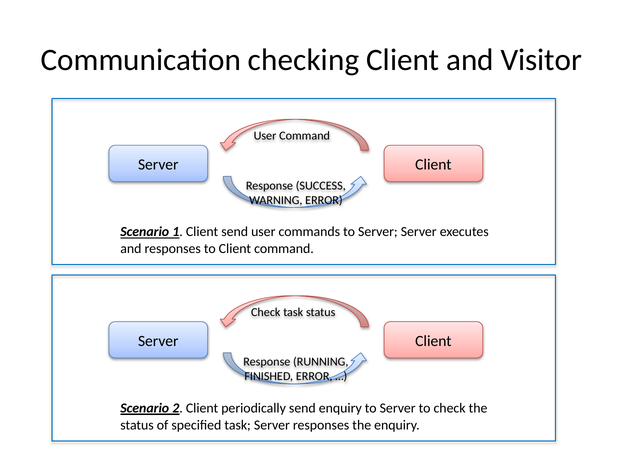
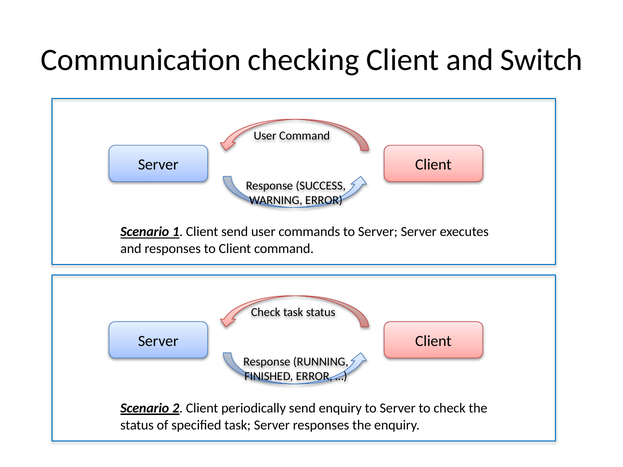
Visitor: Visitor -> Switch (541, 60)
